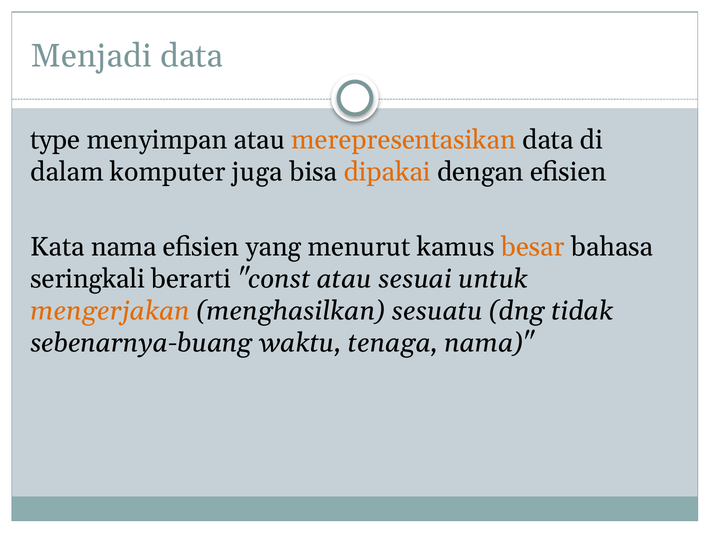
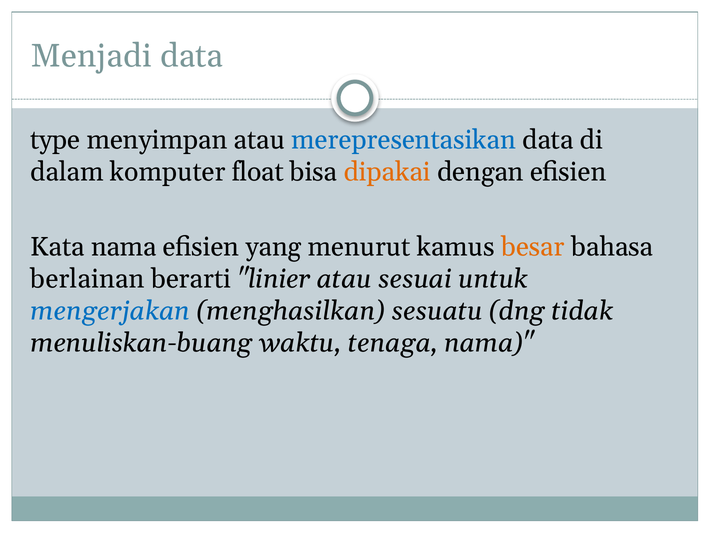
merepresentasikan colour: orange -> blue (404, 140)
juga: juga -> float (258, 172)
seringkali: seringkali -> berlainan (87, 279)
const: const -> linier (274, 279)
mengerjakan colour: orange -> blue (110, 310)
sebenarnya-buang: sebenarnya-buang -> menuliskan-buang (141, 342)
